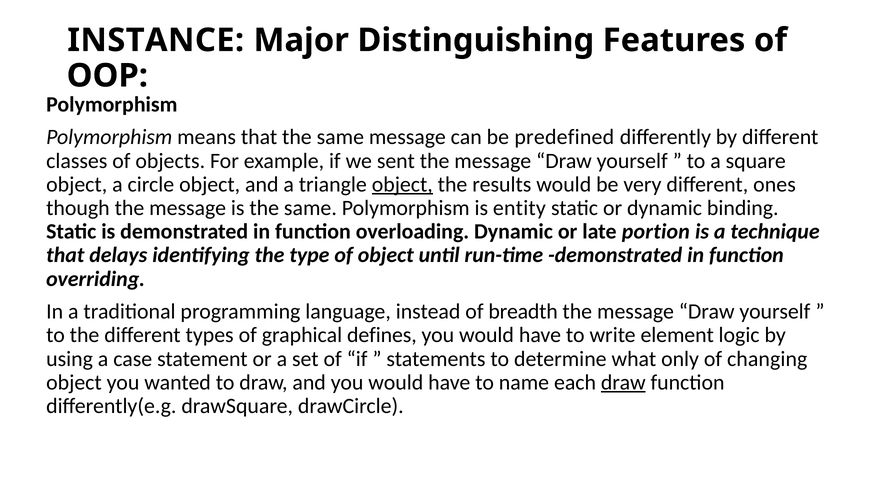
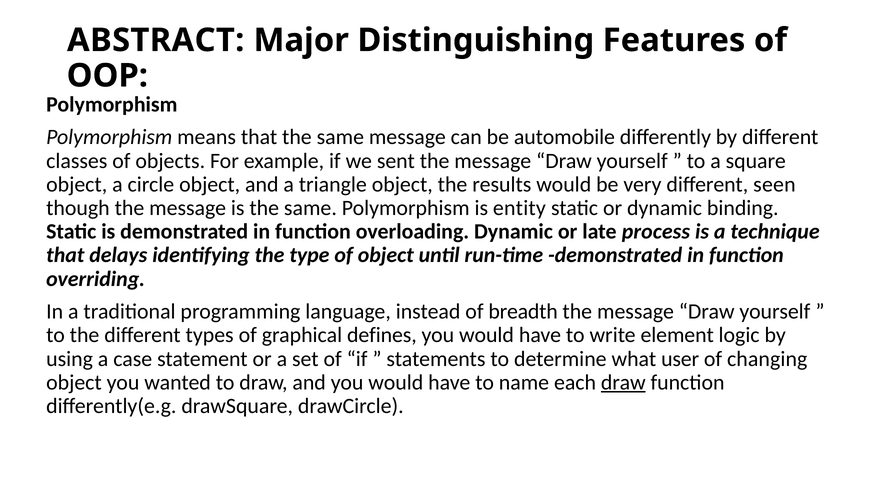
INSTANCE: INSTANCE -> ABSTRACT (156, 40)
predefined: predefined -> automobile (564, 137)
object underline: present -> none (402, 184)
ones: ones -> seen (774, 184)
portion: portion -> process (656, 231)
only: only -> user (680, 359)
